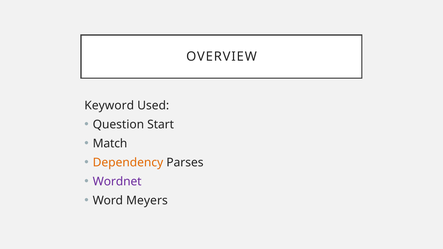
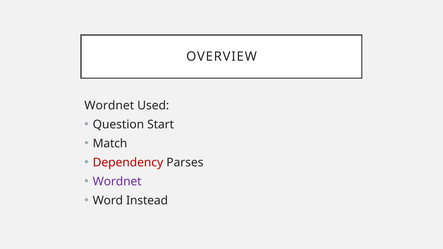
Keyword: Keyword -> Wordnet (109, 106)
Dependency colour: orange -> red (128, 163)
Meyers: Meyers -> Instead (147, 201)
